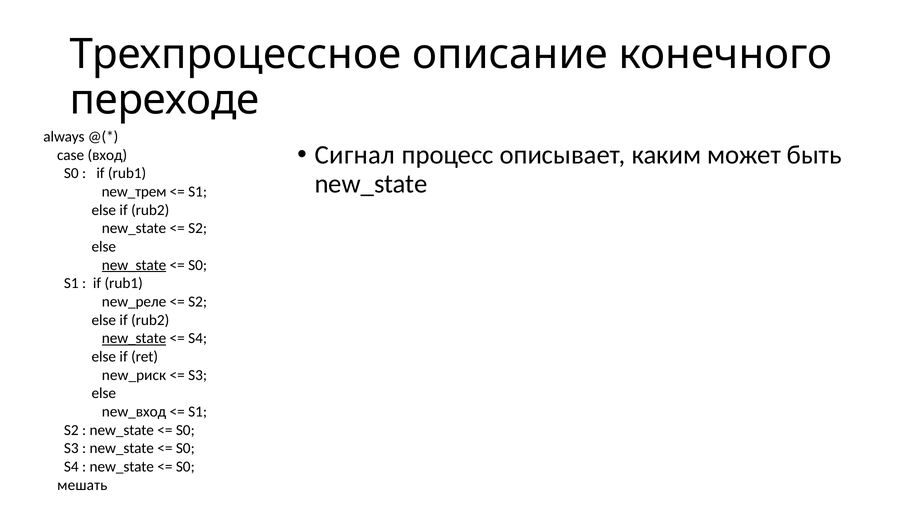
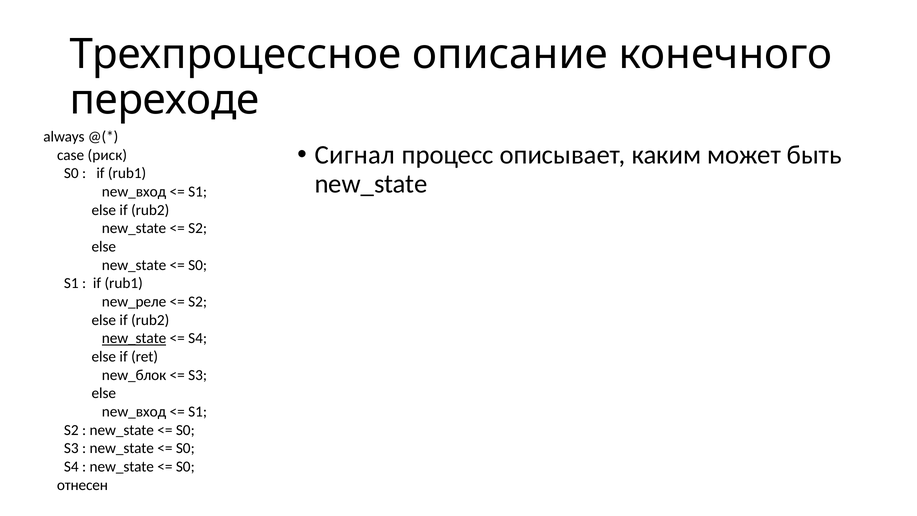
вход: вход -> риск (107, 155)
new_трем: new_трем -> new_вход (134, 192)
new_state underline: present -> none (134, 265)
new_риск: new_риск -> new_блок (134, 375)
мешать: мешать -> отнесен (82, 485)
